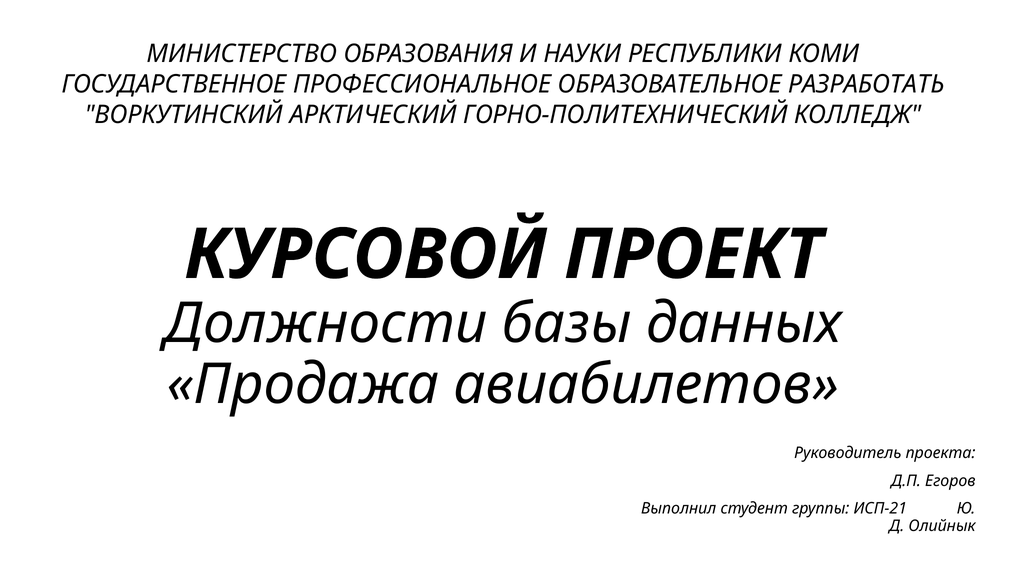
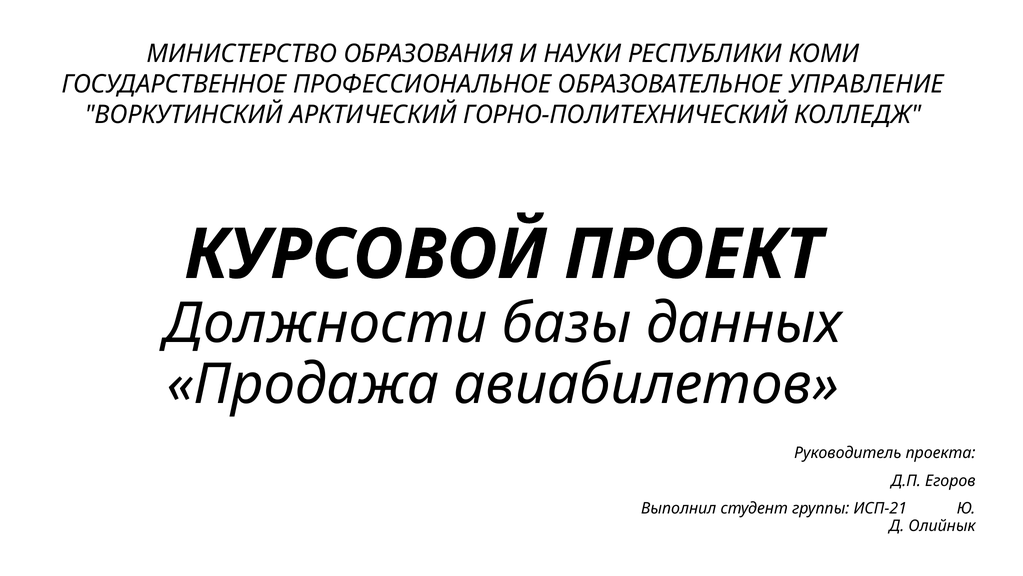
РАЗРАБОТАТЬ: РАЗРАБОТАТЬ -> УПРАВЛЕНИЕ (866, 84)
